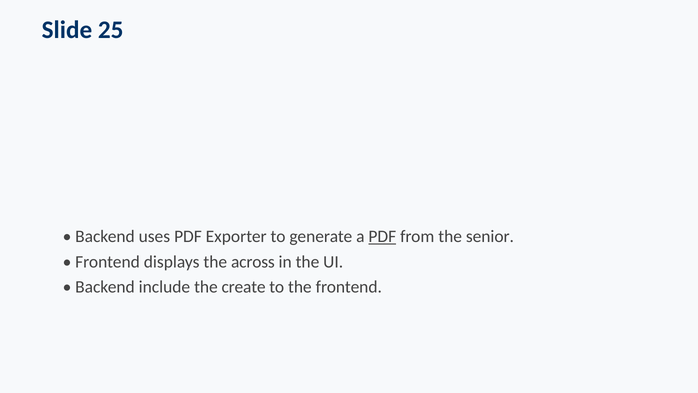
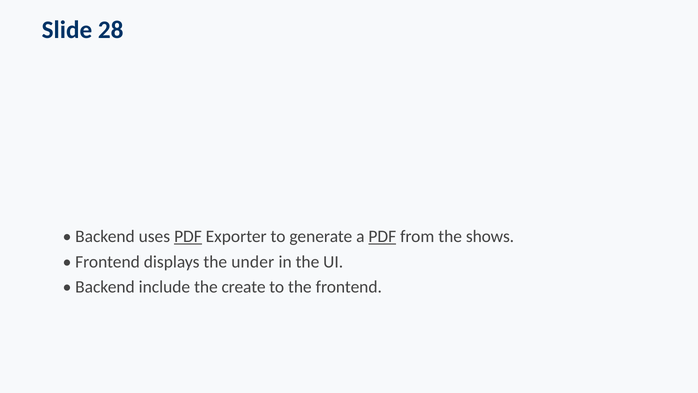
25: 25 -> 28 (111, 30)
PDF underline: none -> present (188, 236)
senior: senior -> shows (490, 236)
across: across -> under (253, 262)
